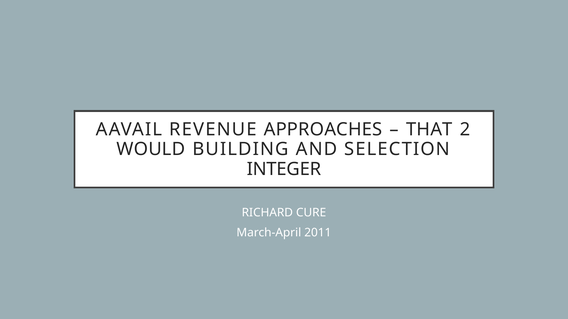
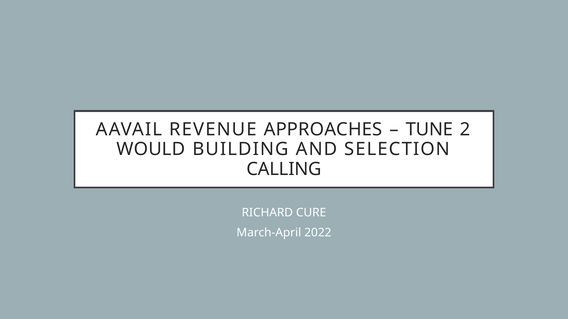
THAT: THAT -> TUNE (430, 130)
INTEGER: INTEGER -> CALLING (284, 169)
2011: 2011 -> 2022 (318, 233)
